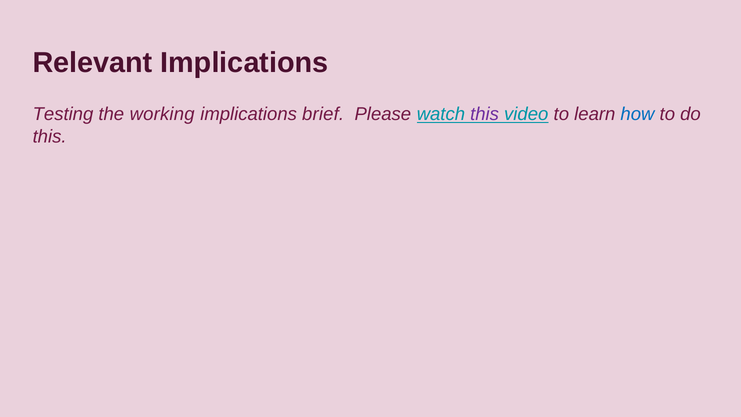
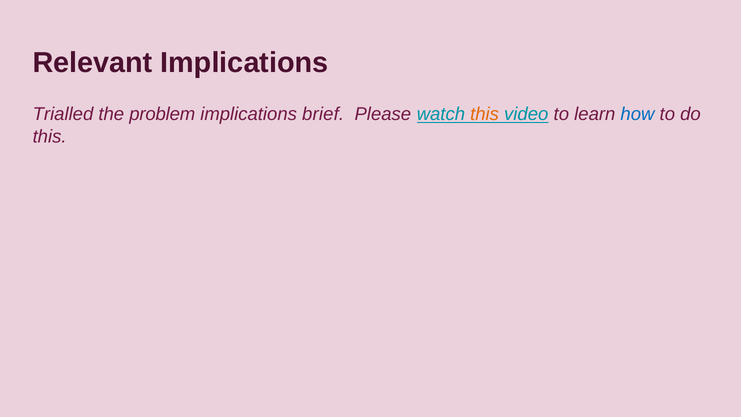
Testing: Testing -> Trialled (63, 114)
working: working -> problem (162, 114)
this colour: purple -> orange (485, 114)
